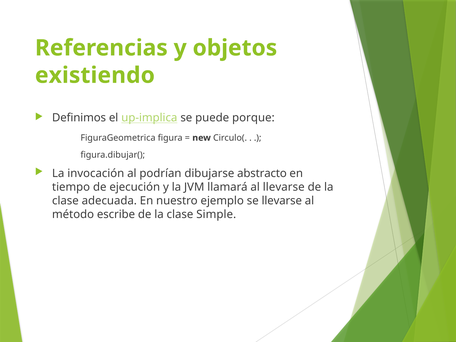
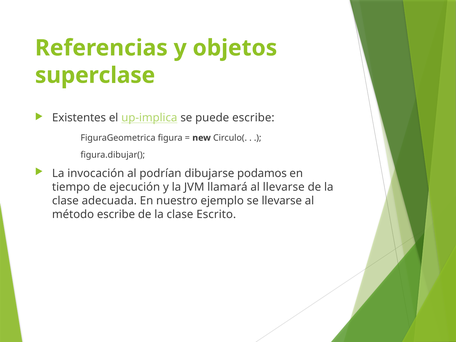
existiendo: existiendo -> superclase (95, 75)
Definimos: Definimos -> Existentes (79, 118)
puede porque: porque -> escribe (253, 118)
abstracto: abstracto -> podamos (262, 173)
Simple: Simple -> Escrito (216, 215)
